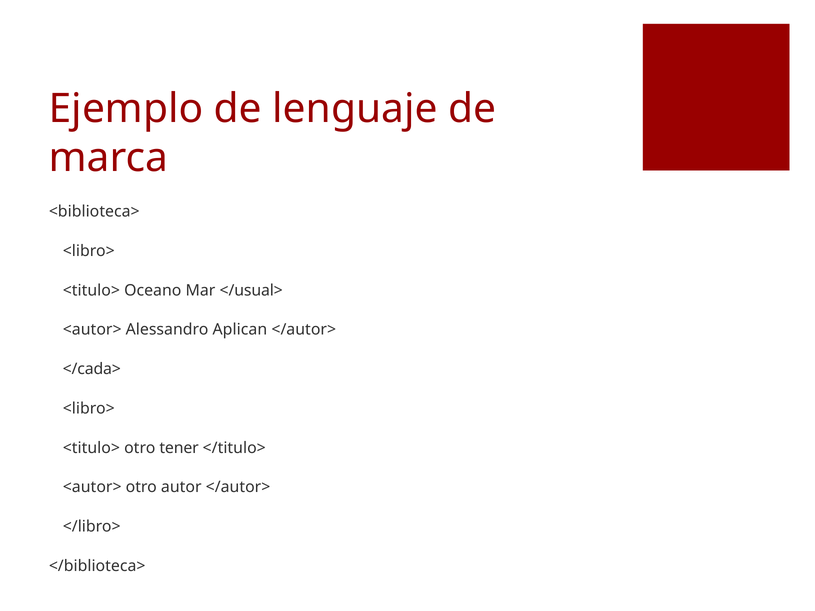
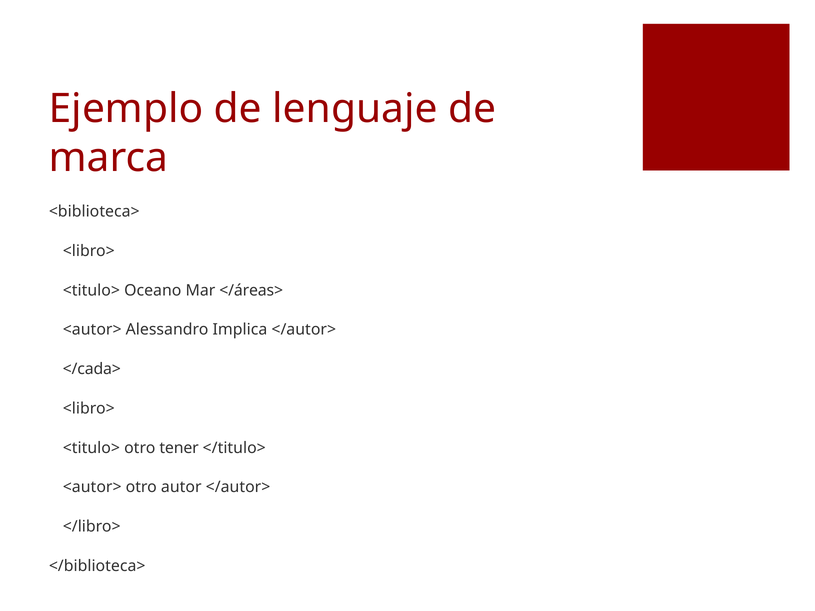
</usual>: </usual> -> </áreas> (251, 290)
Aplican: Aplican -> Implica (240, 330)
